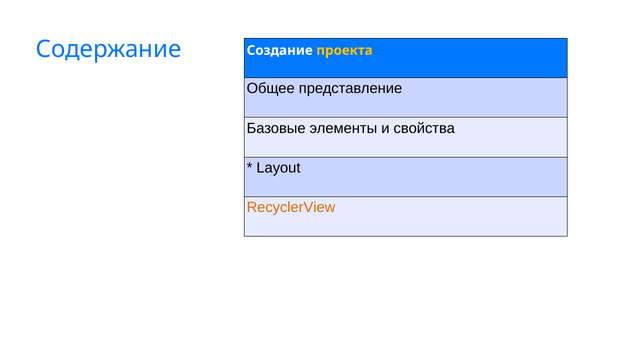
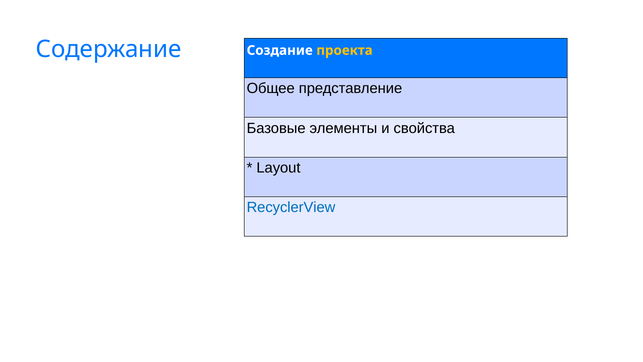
RecyclerView colour: orange -> blue (291, 207)
